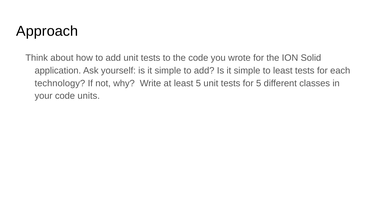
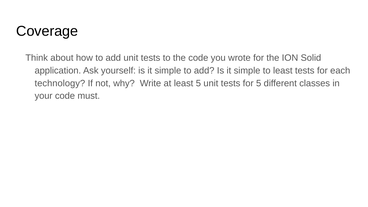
Approach: Approach -> Coverage (47, 31)
units: units -> must (89, 96)
